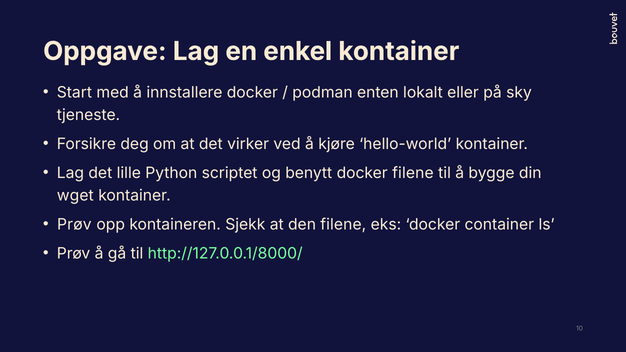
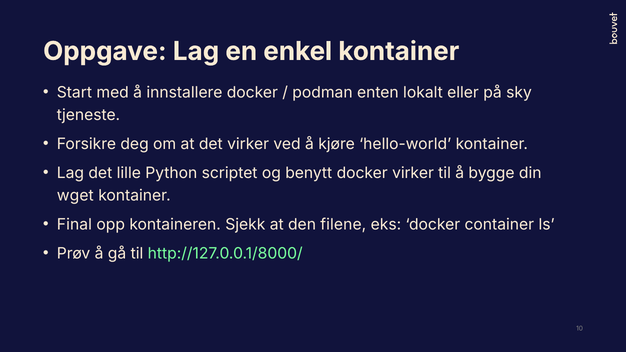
docker filene: filene -> virker (413, 173)
Prøv: Prøv -> Final (74, 225)
